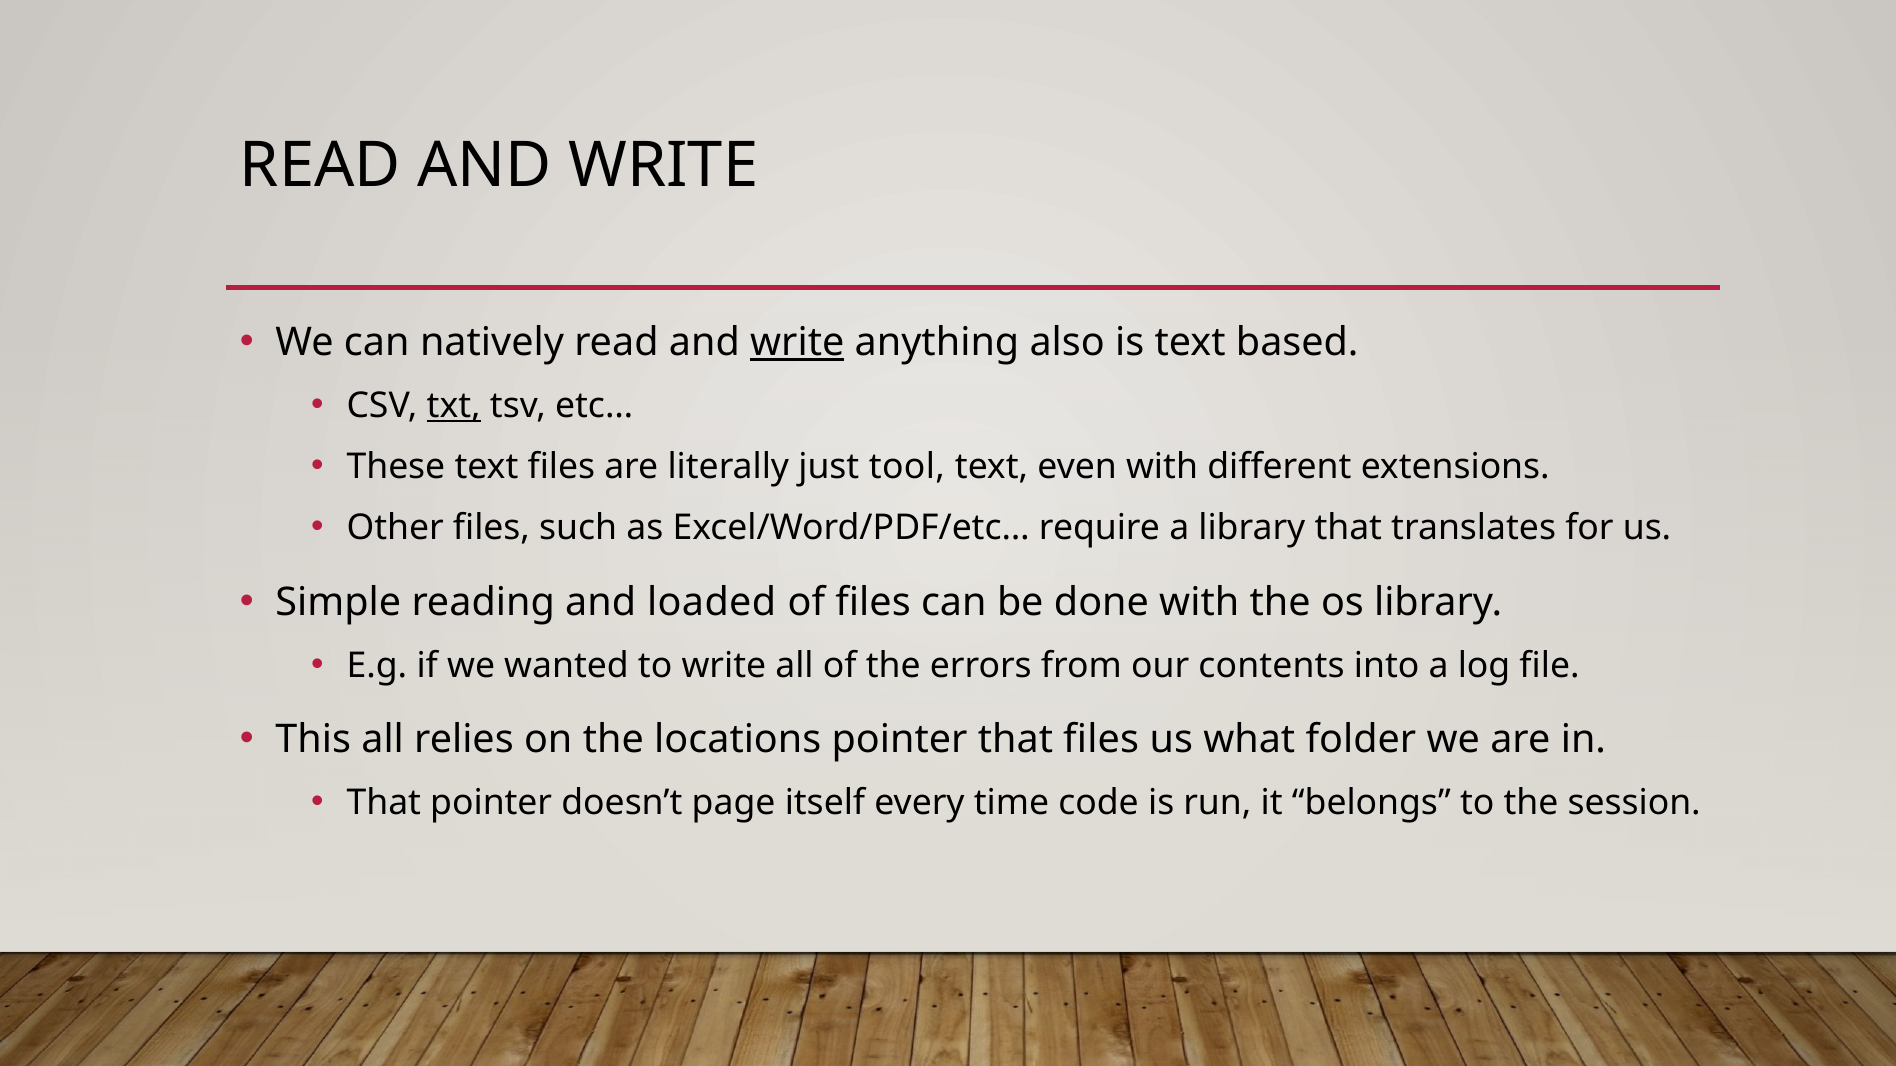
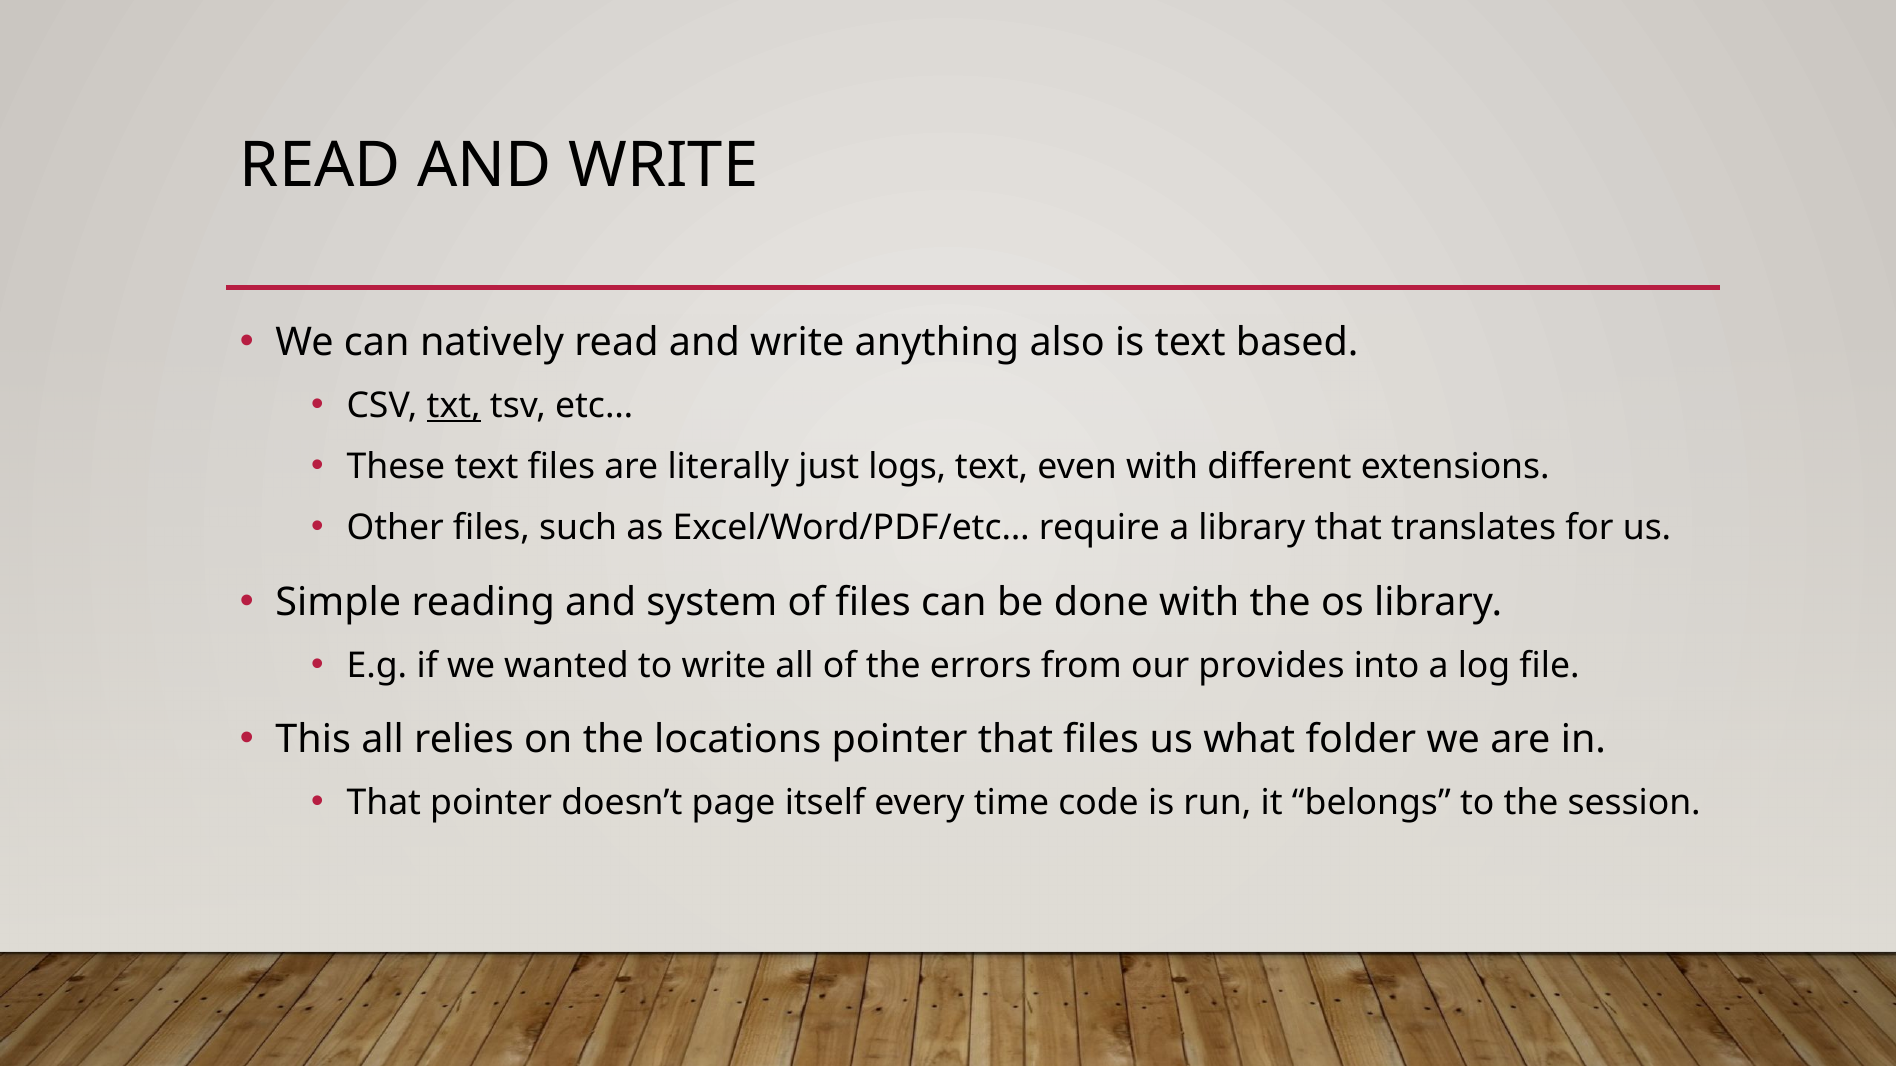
write underline: present -> none (797, 343)
tool: tool -> logs (907, 467)
loaded: loaded -> system (712, 602)
contents: contents -> provides (1272, 666)
